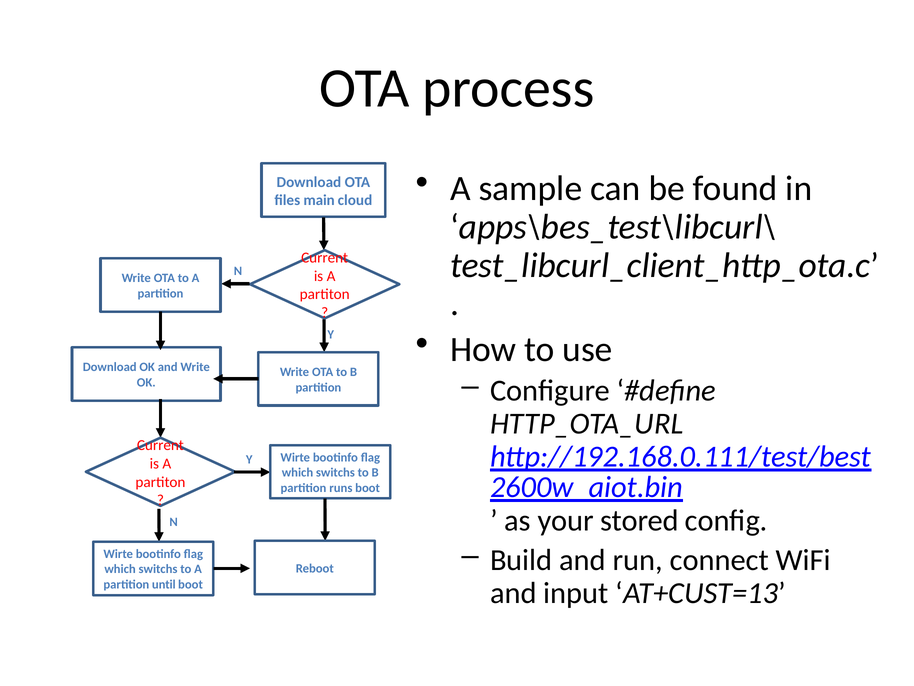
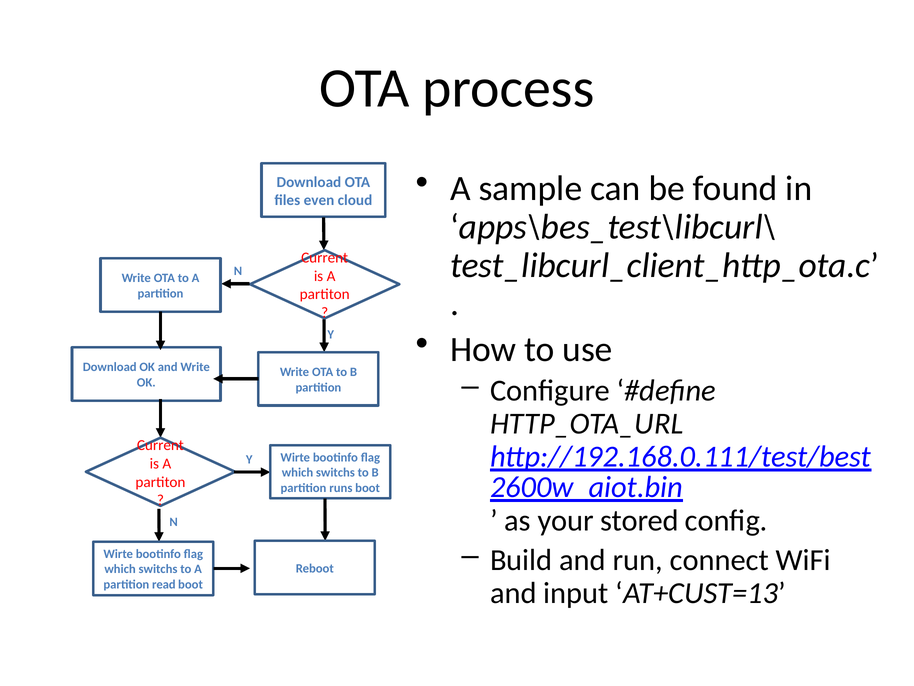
main: main -> even (319, 200)
until: until -> read (164, 584)
